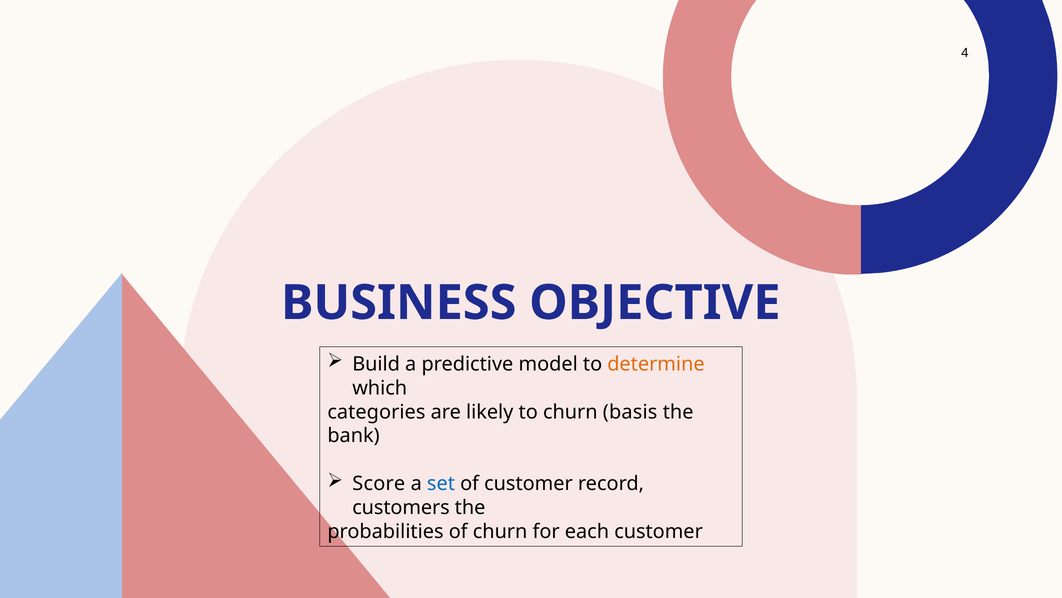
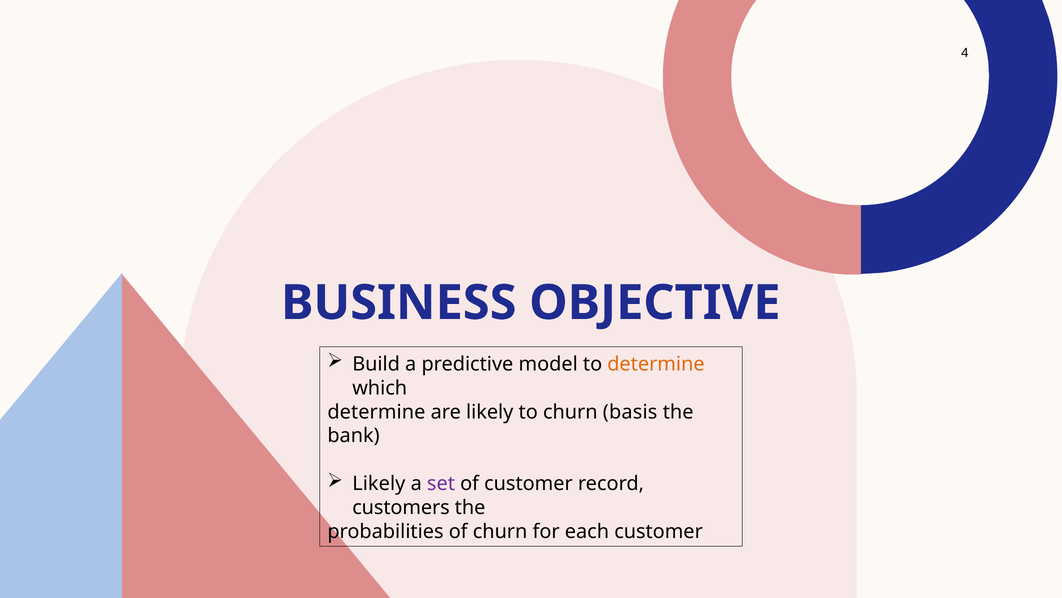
categories: categories -> determine (376, 412)
Score: Score -> Likely (379, 483)
set colour: blue -> purple (441, 483)
